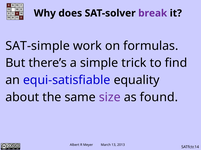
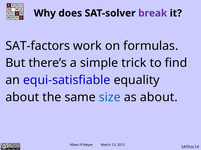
SAT-simple: SAT-simple -> SAT-factors (38, 46)
size colour: purple -> blue (110, 98)
as found: found -> about (159, 98)
